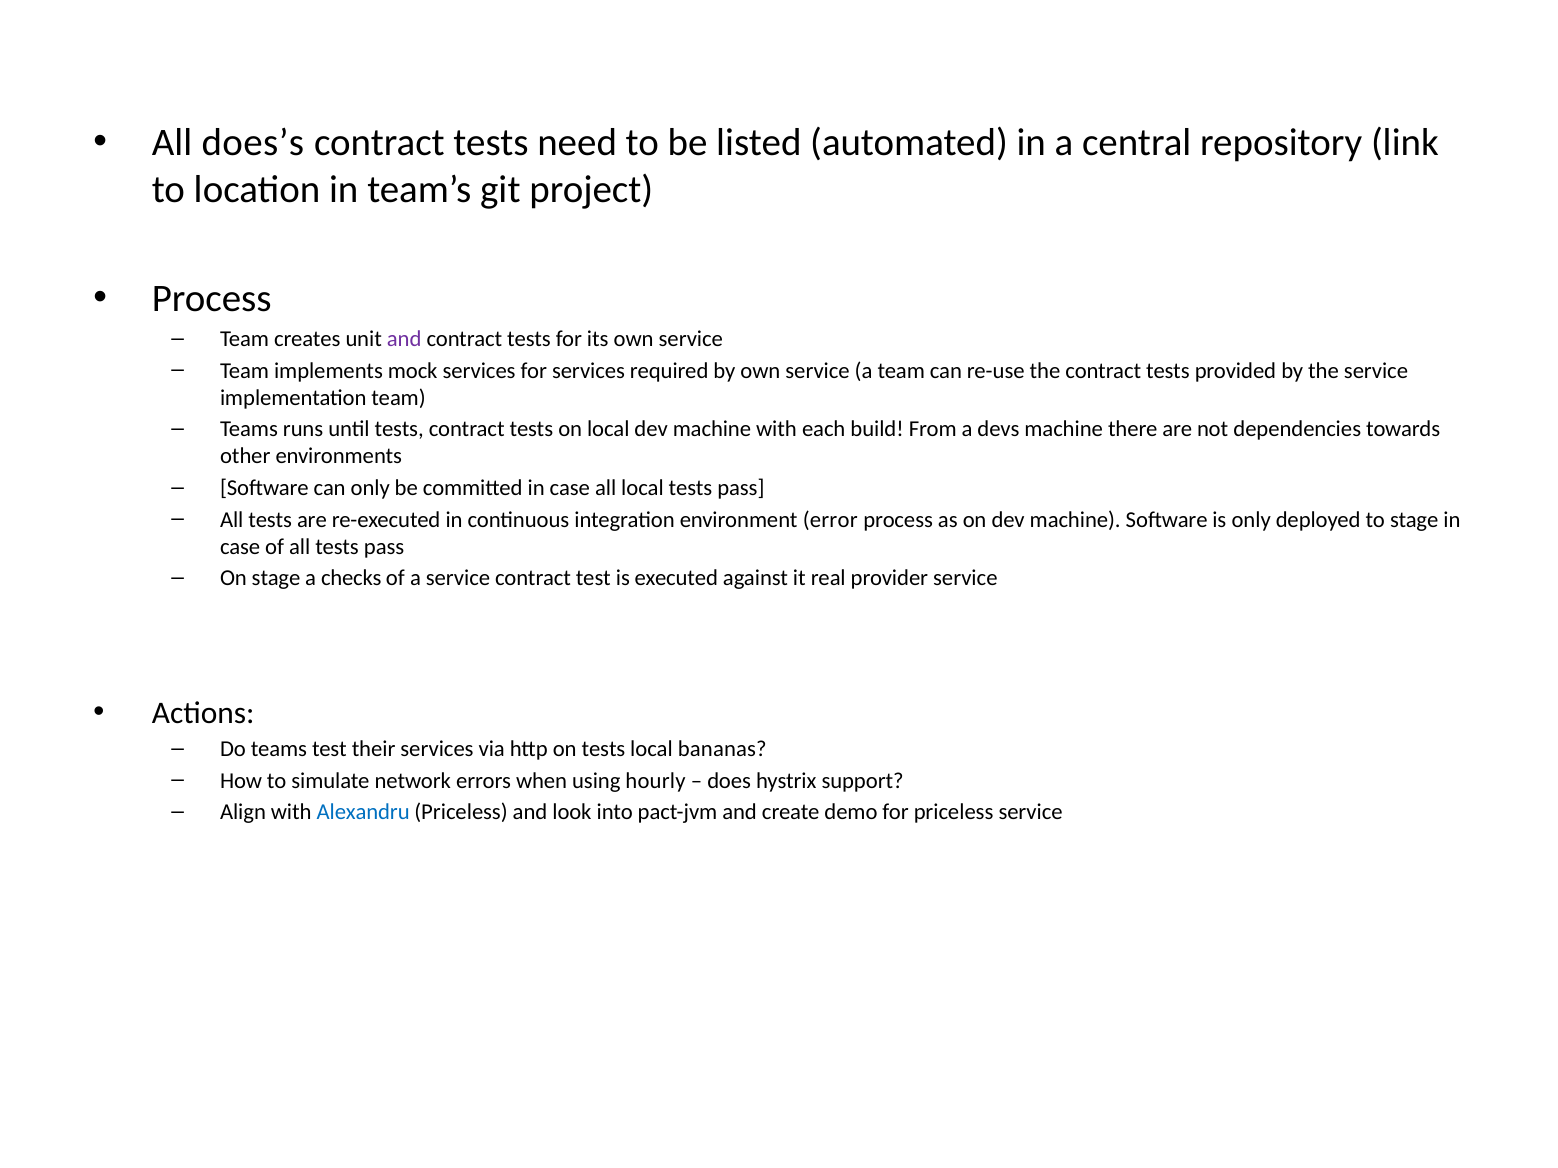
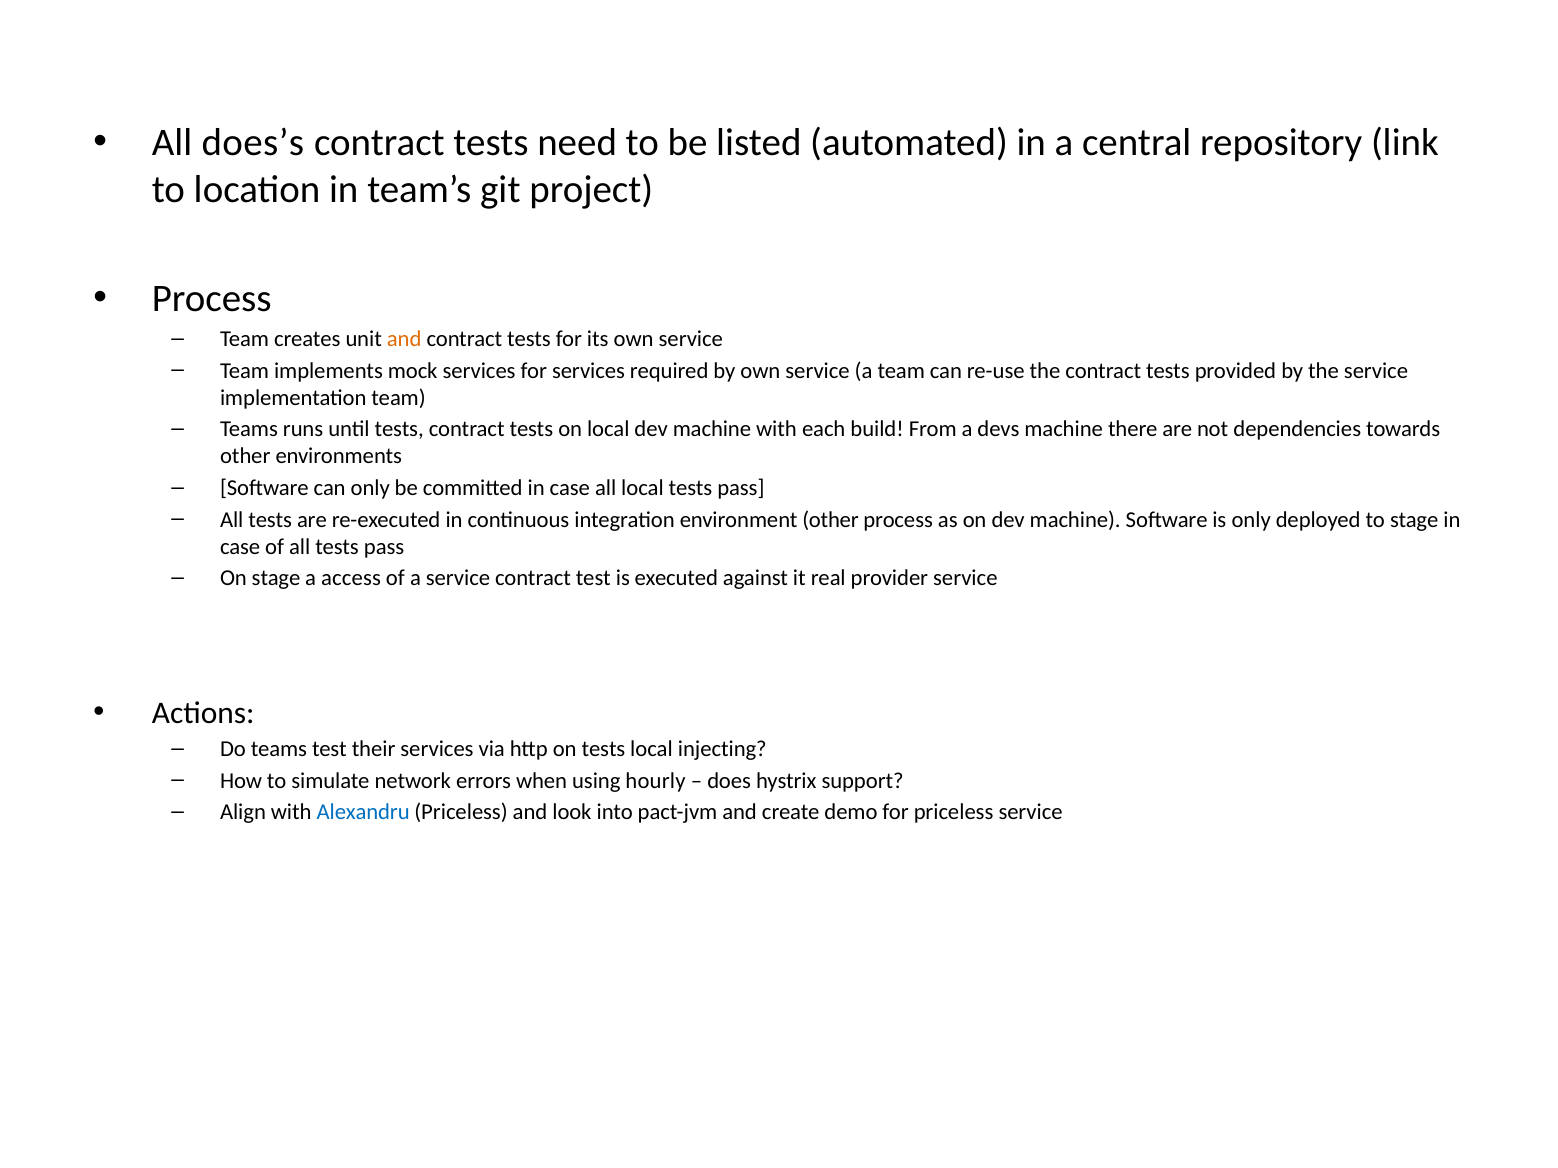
and colour: purple -> orange (404, 339)
environment error: error -> other (830, 520)
checks: checks -> access (351, 579)
bananas: bananas -> injecting (722, 749)
